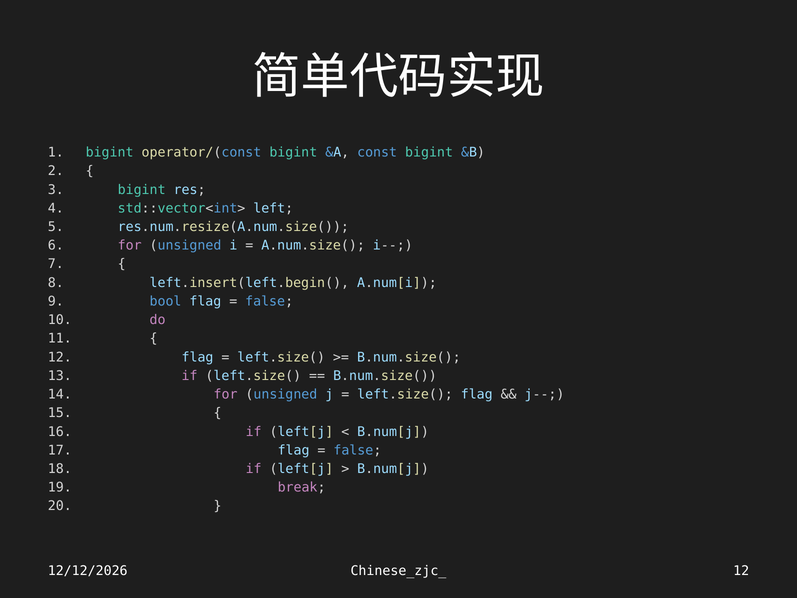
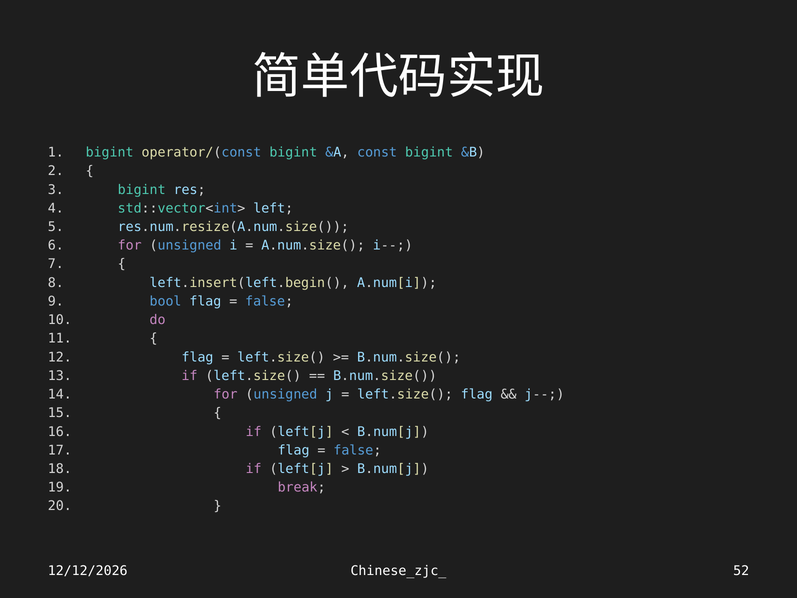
Chinese_zjc_ 12: 12 -> 52 (741, 571)
